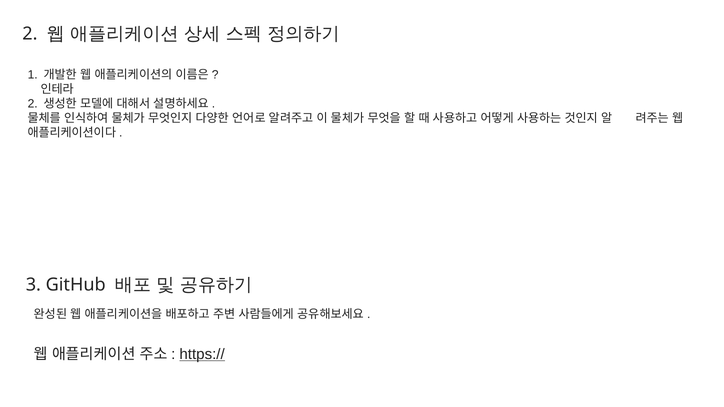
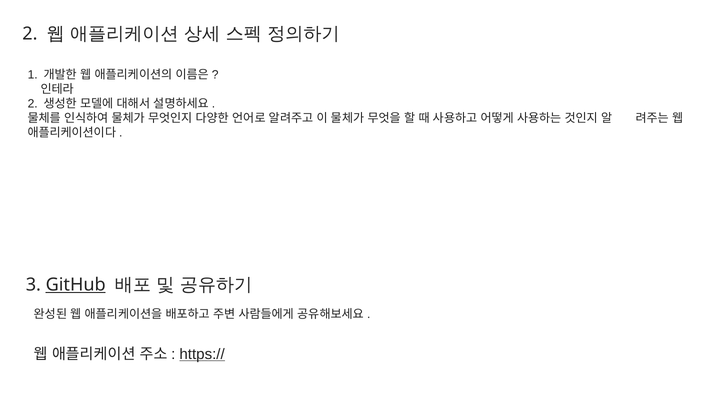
GitHub underline: none -> present (76, 285)
